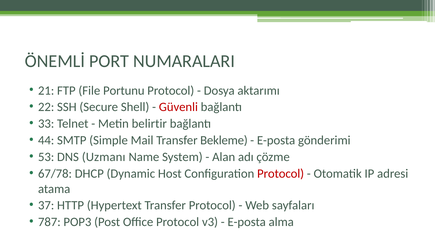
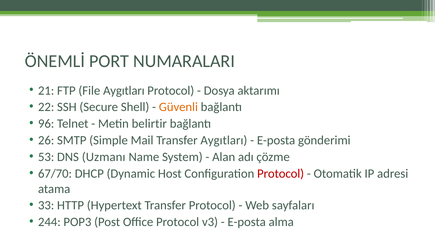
File Portunu: Portunu -> Aygıtları (124, 90)
Güvenli colour: red -> orange (178, 107)
33: 33 -> 96 (46, 124)
44: 44 -> 26 (46, 140)
Transfer Bekleme: Bekleme -> Aygıtları (224, 140)
67/78: 67/78 -> 67/70 (55, 173)
37: 37 -> 33 (46, 205)
787: 787 -> 244 (49, 222)
